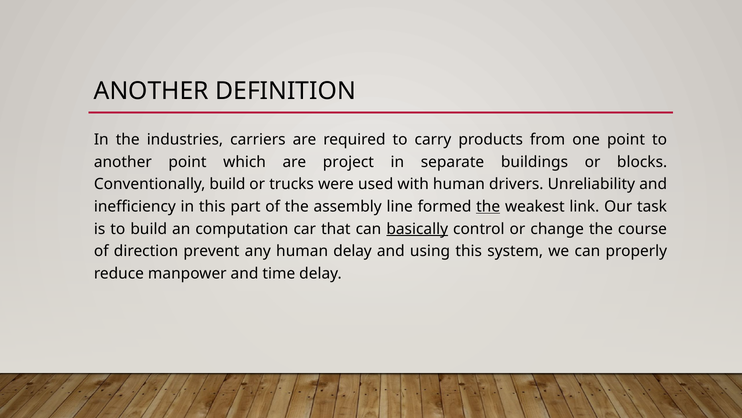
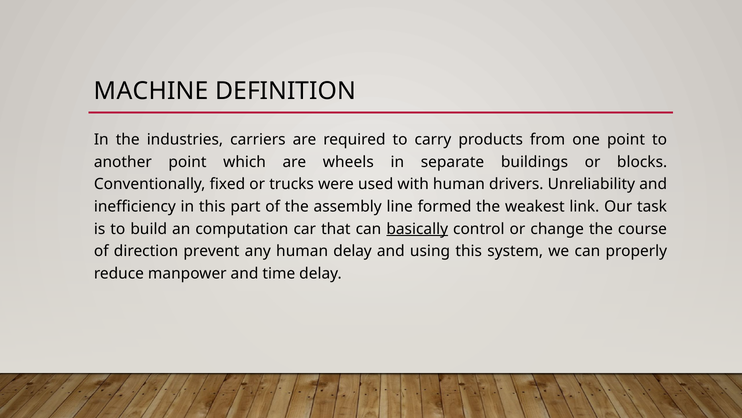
ANOTHER: ANOTHER -> MACHINE (151, 91)
project: project -> wheels (348, 162)
Conventionally build: build -> fixed (227, 184)
the underline: present -> none (488, 206)
